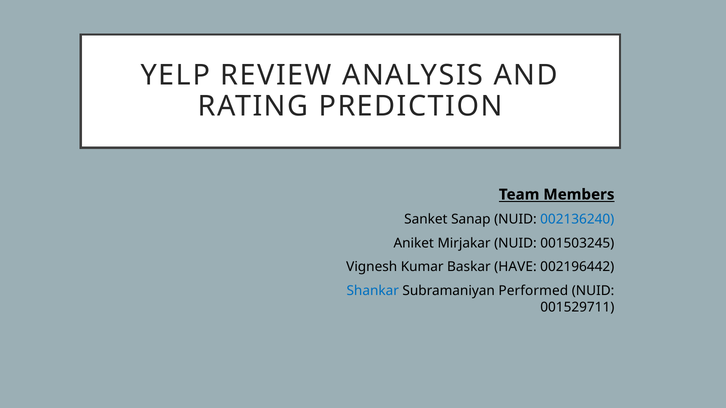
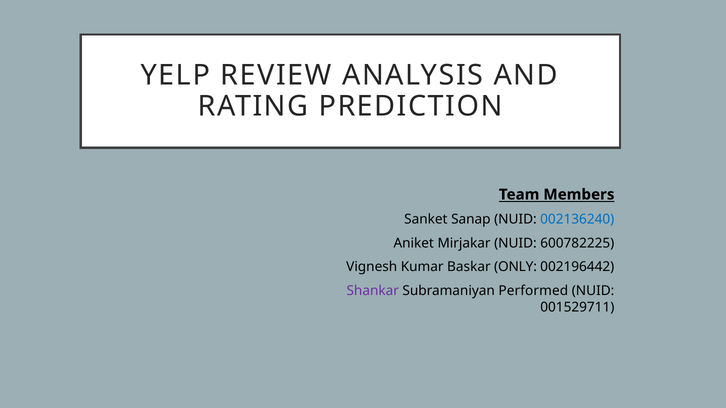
001503245: 001503245 -> 600782225 (577, 243)
HAVE: HAVE -> ONLY (516, 267)
Shankar colour: blue -> purple (373, 291)
